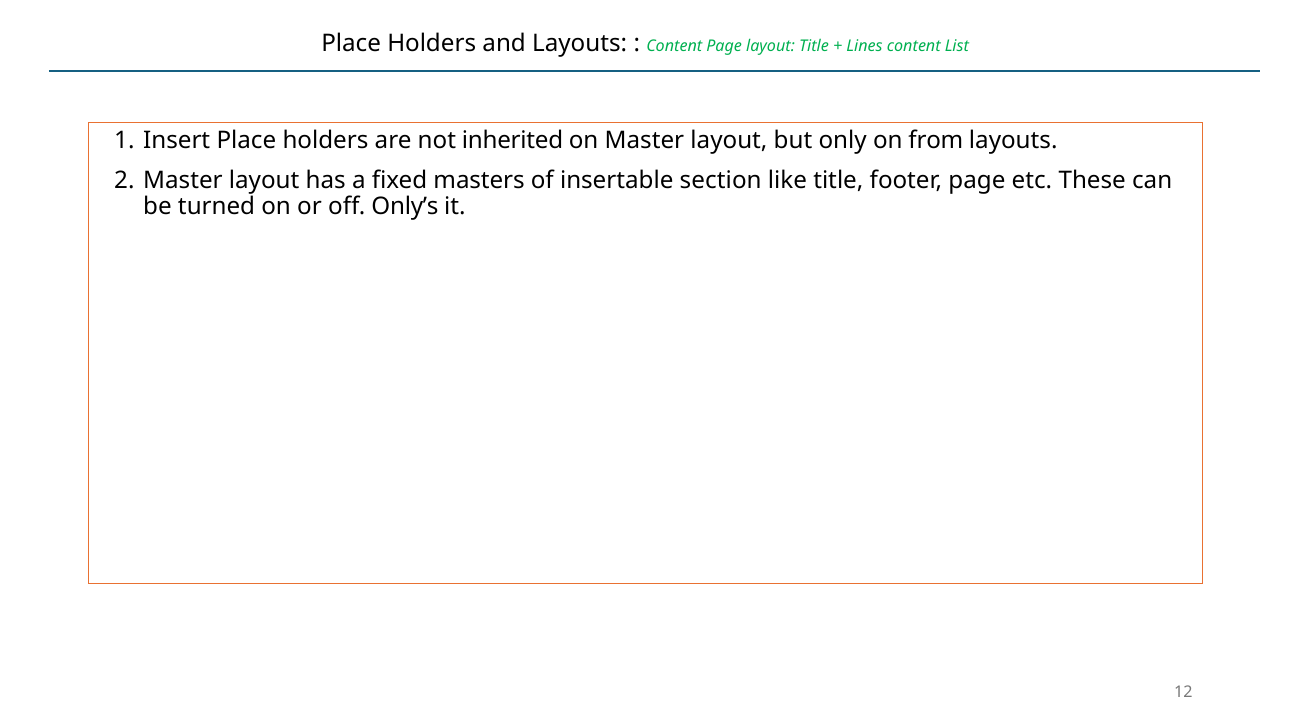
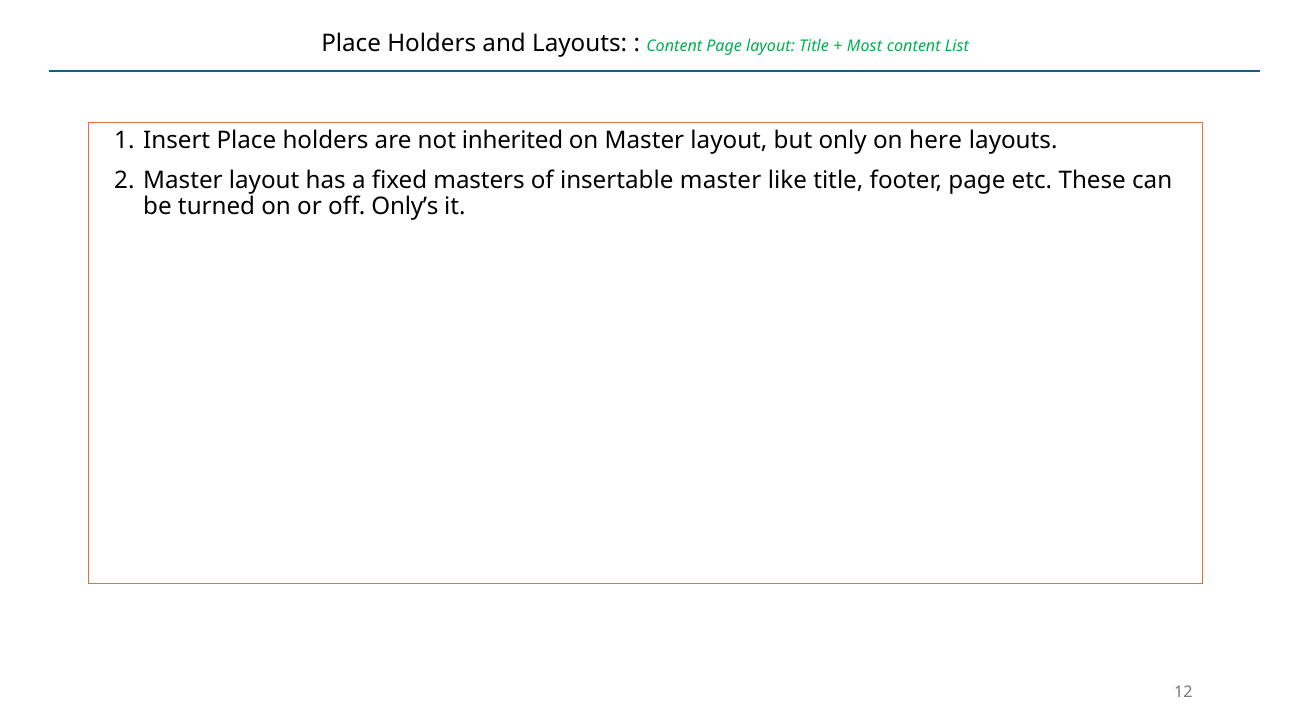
Lines: Lines -> Most (865, 46)
from: from -> here (936, 141)
insertable section: section -> master (721, 180)
